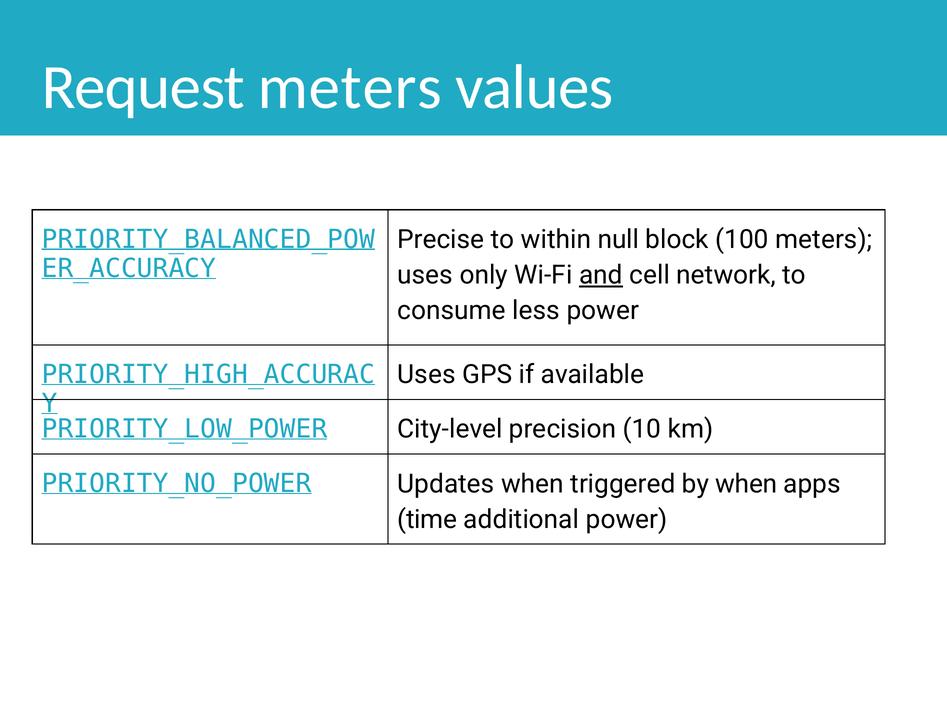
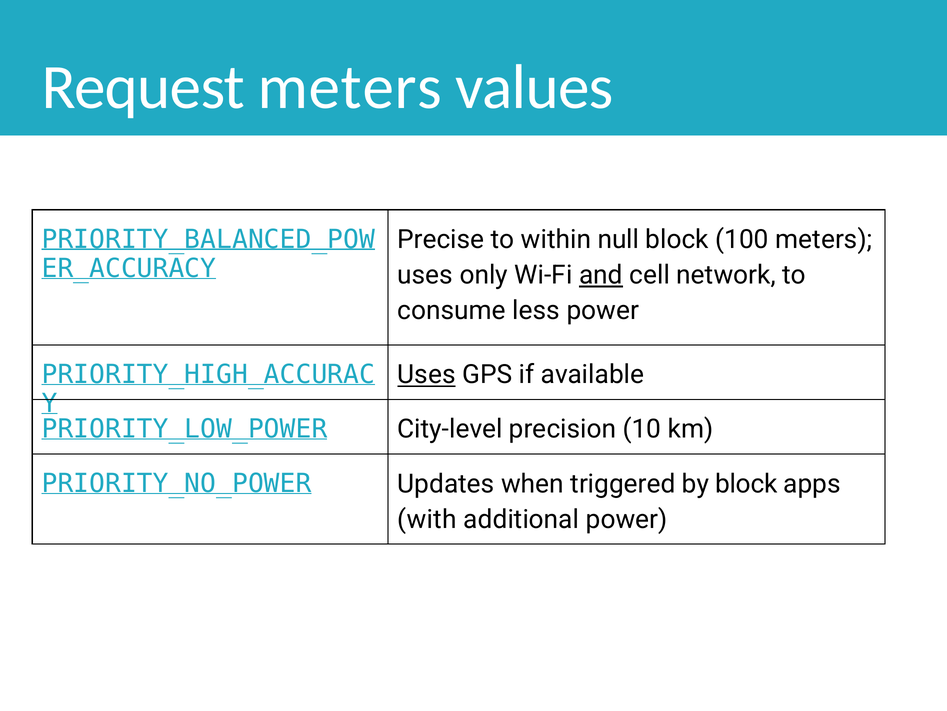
Uses underline: none -> present (426, 374)
by when: when -> block (746, 483)
time: time -> with (427, 519)
